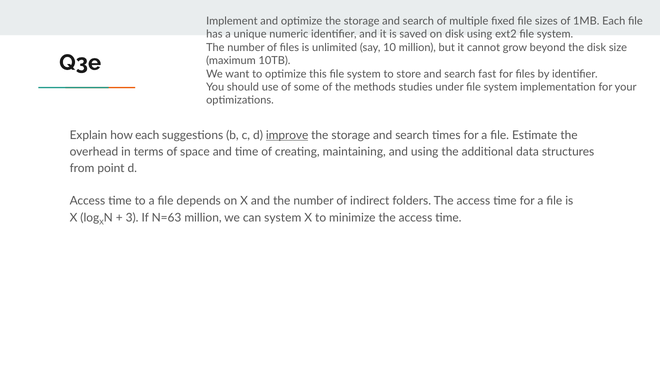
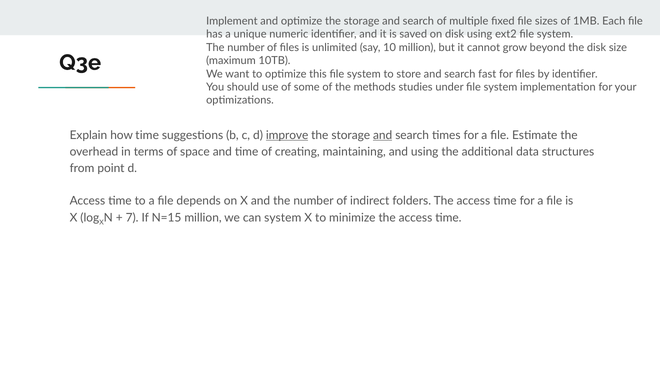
how each: each -> time (147, 135)
and underline: none -> present (383, 135)
3: 3 -> 7 (132, 218)
N=63: N=63 -> N=15 (167, 218)
